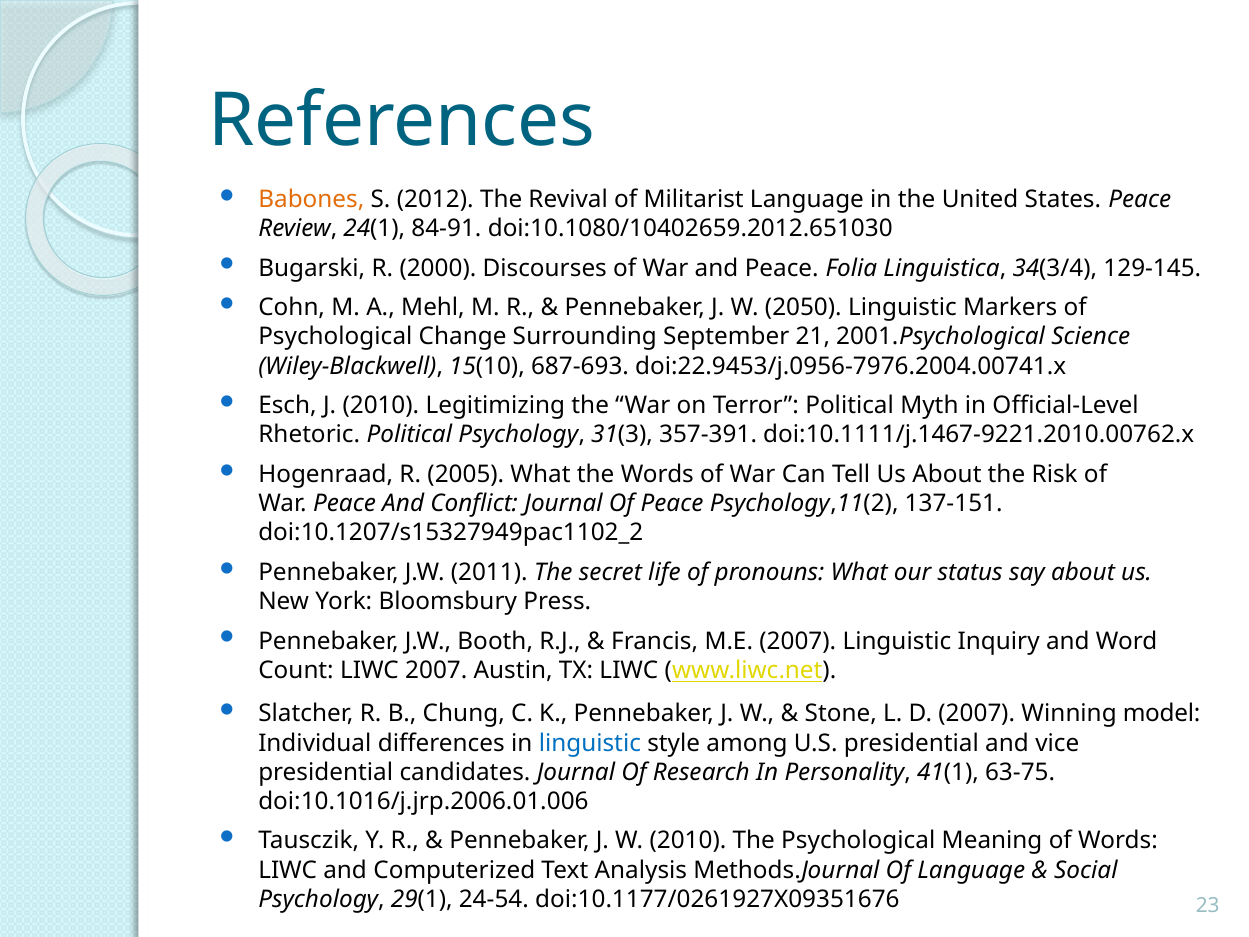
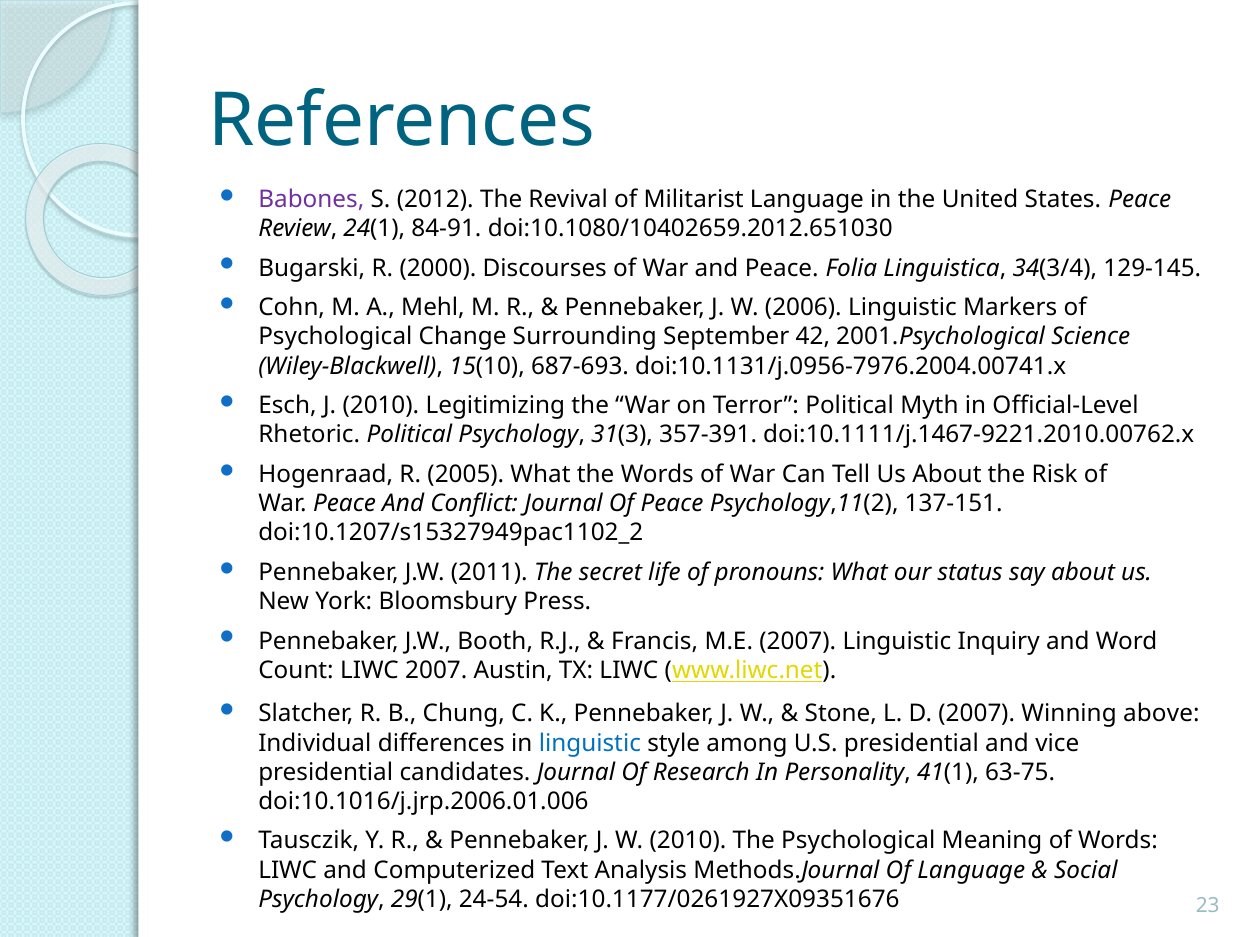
Babones colour: orange -> purple (311, 199)
2050: 2050 -> 2006 (803, 308)
21: 21 -> 42 (813, 337)
doi:22.9453/j.0956-7976.2004.00741.x: doi:22.9453/j.0956-7976.2004.00741.x -> doi:10.1131/j.0956-7976.2004.00741.x (851, 366)
model: model -> above (1161, 714)
